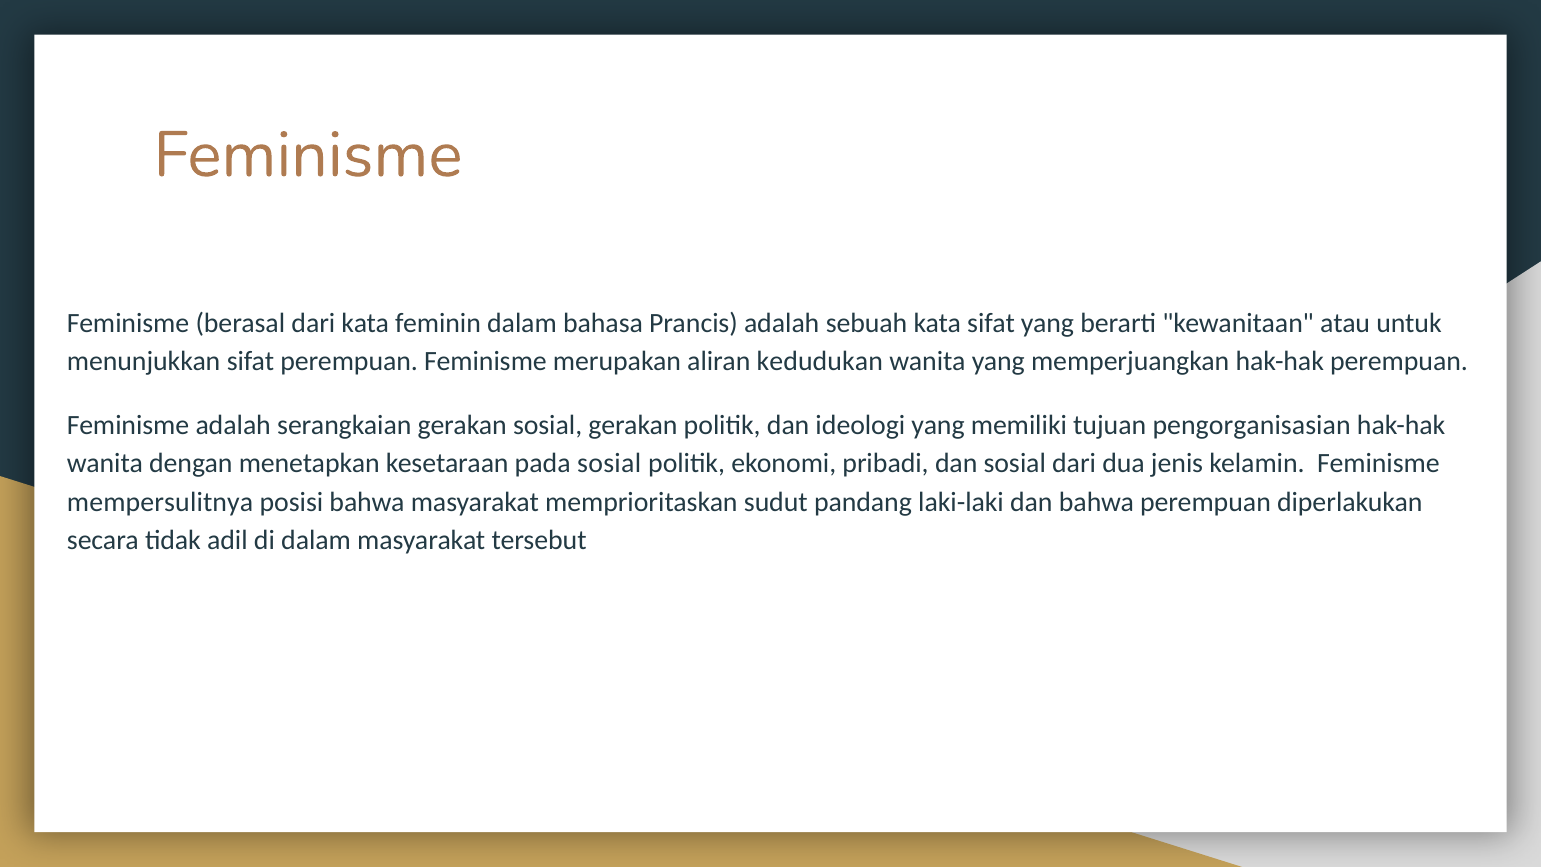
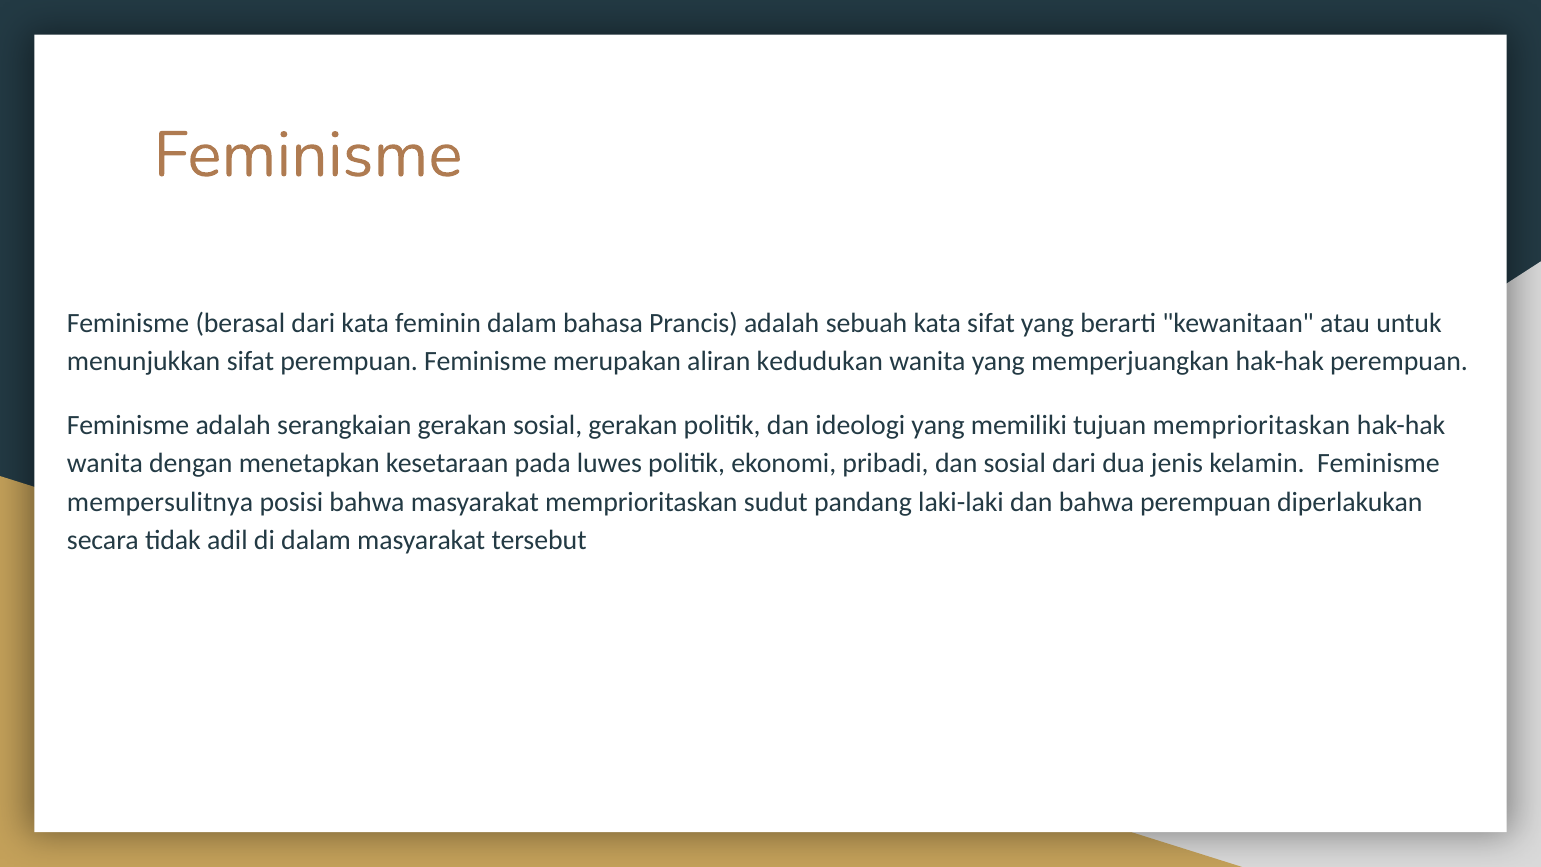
tujuan pengorganisasian: pengorganisasian -> memprioritaskan (1251, 425)
pada sosial: sosial -> luwes (609, 464)
